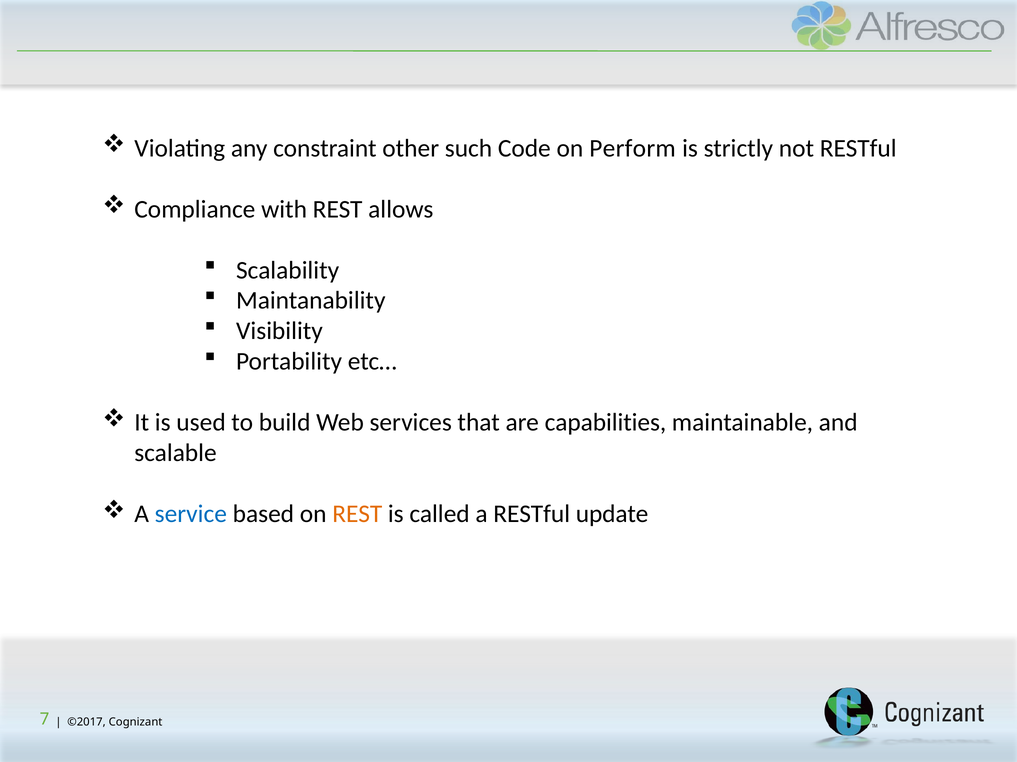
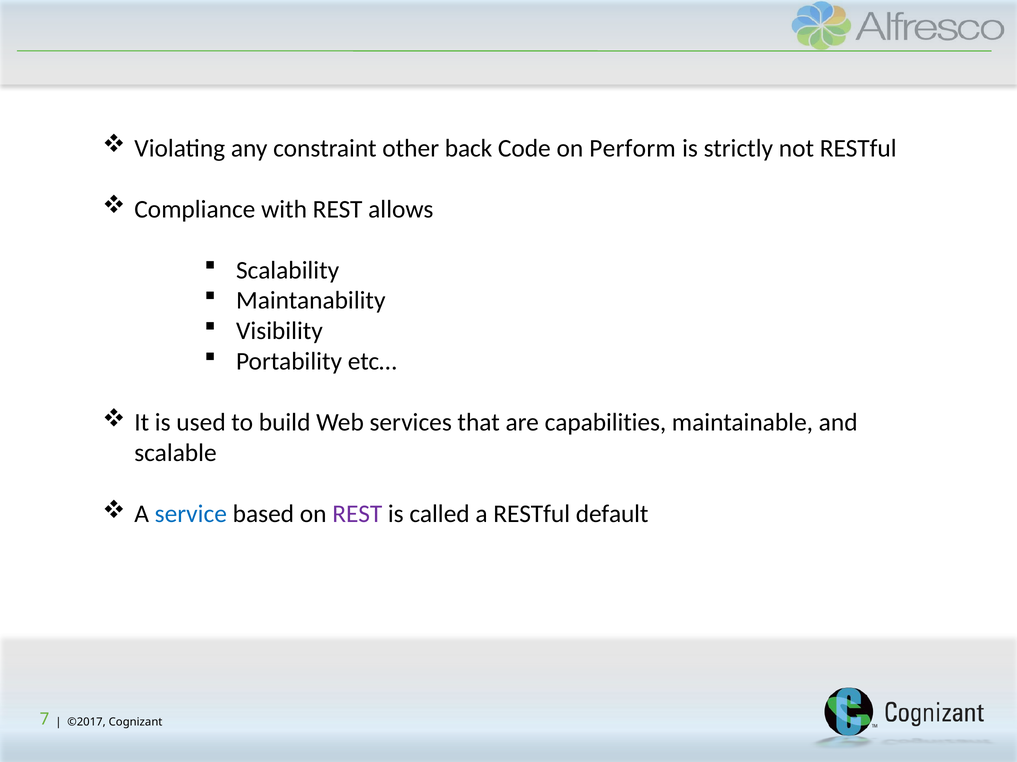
such: such -> back (469, 148)
REST colour: orange -> purple (357, 514)
update: update -> default (612, 514)
